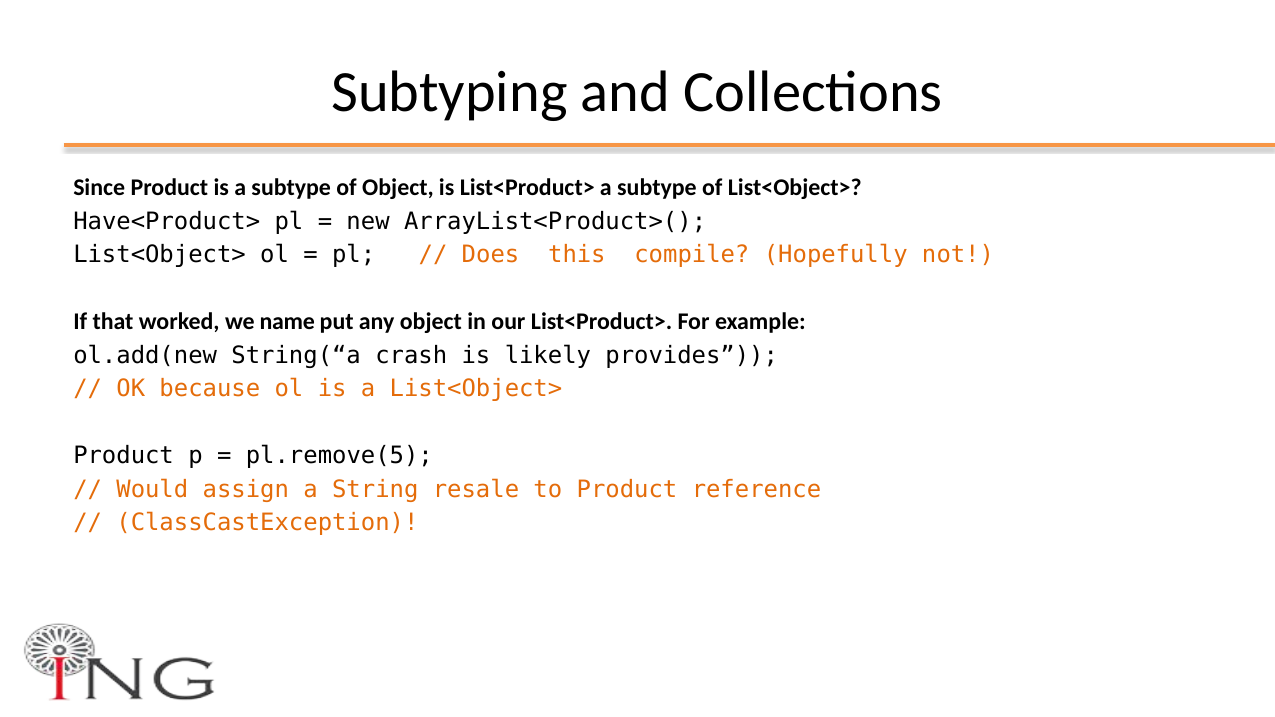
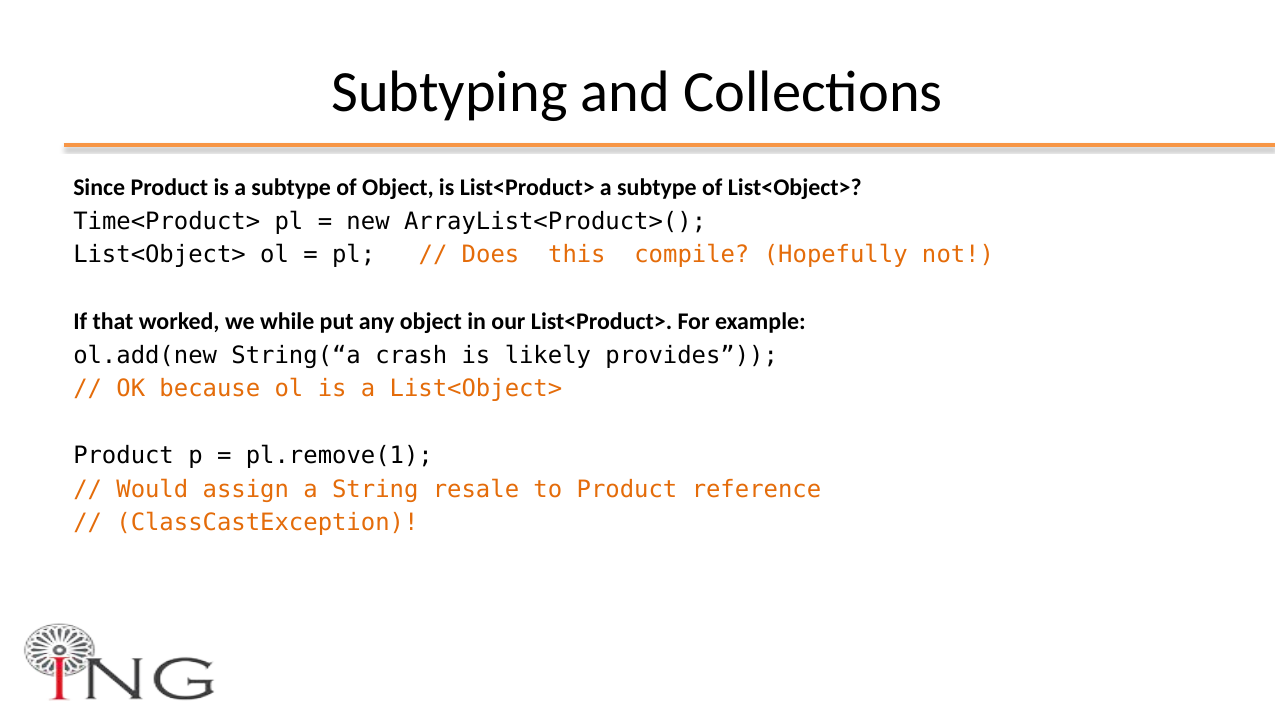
Have<Product>: Have<Product> -> Time<Product> (167, 222)
name: name -> while (287, 322)
pl.remove(5: pl.remove(5 -> pl.remove(1 (339, 456)
